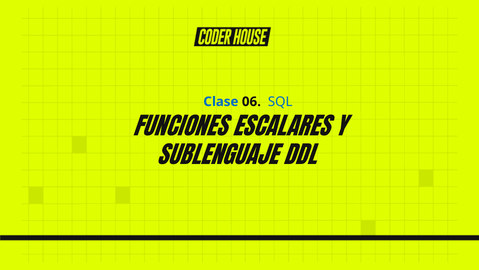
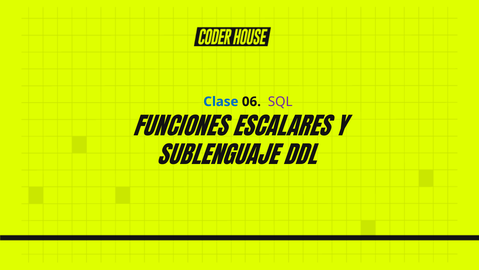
SQL colour: blue -> purple (280, 101)
